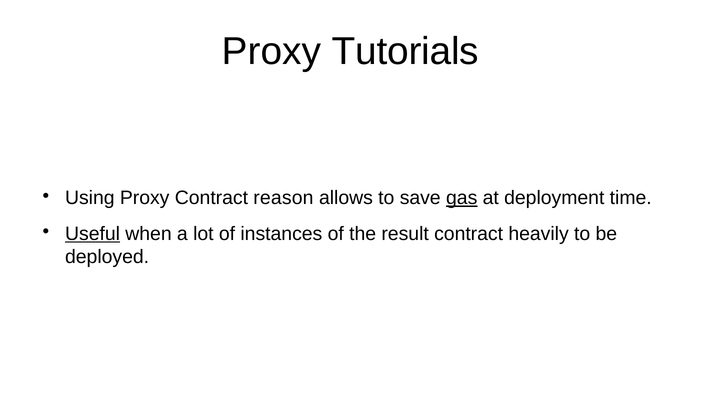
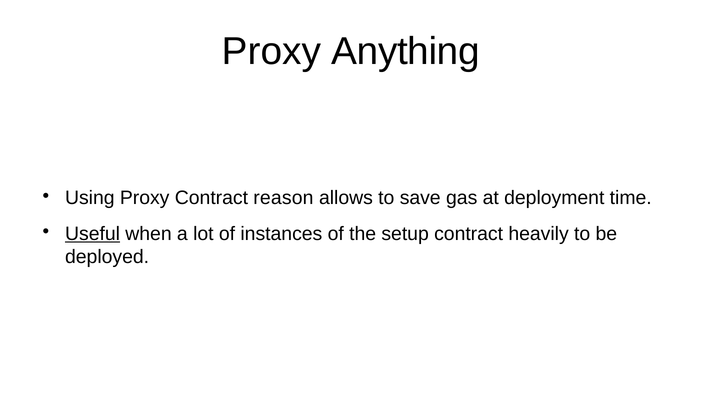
Tutorials: Tutorials -> Anything (405, 51)
gas underline: present -> none (462, 198)
result: result -> setup (405, 234)
